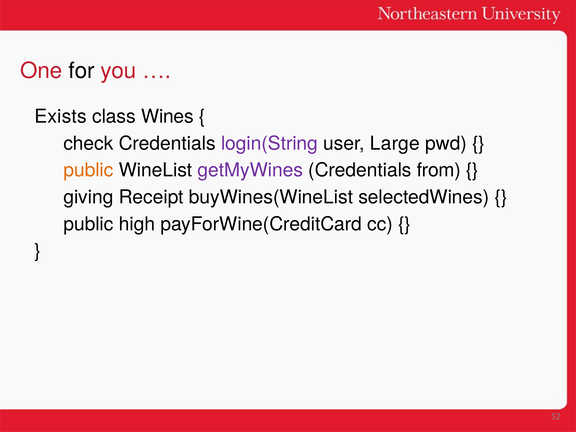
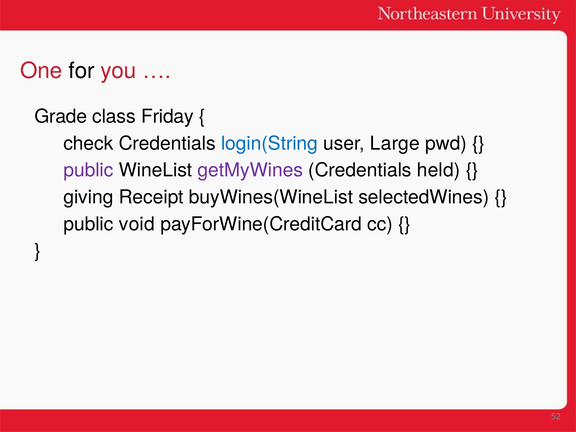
Exists: Exists -> Grade (61, 117)
Wines: Wines -> Friday (167, 117)
login(String colour: purple -> blue (270, 143)
public colour: orange -> purple (88, 170)
from: from -> held (439, 170)
high: high -> void (137, 224)
